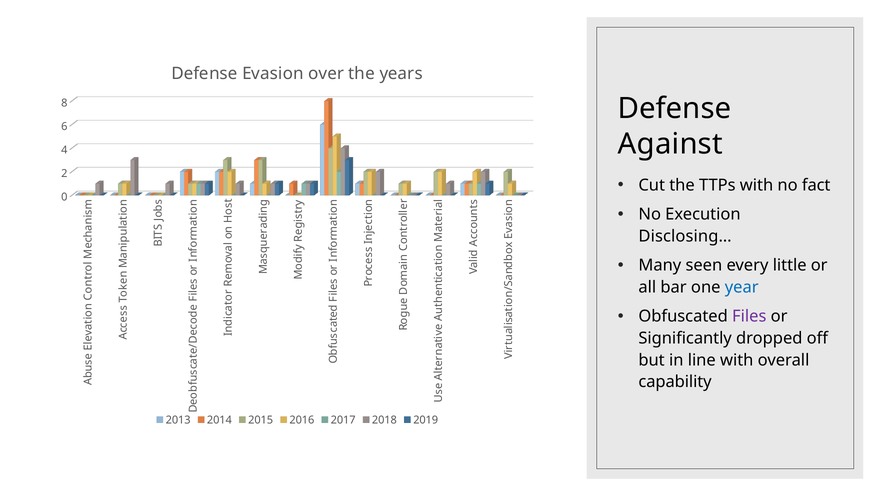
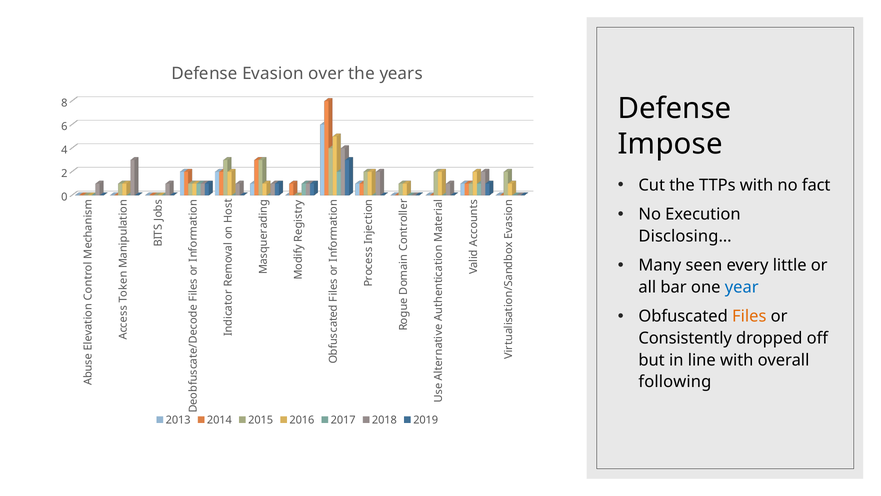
Against: Against -> Impose (670, 144)
Files colour: purple -> orange (749, 316)
Significantly: Significantly -> Consistently (685, 338)
capability: capability -> following (675, 382)
